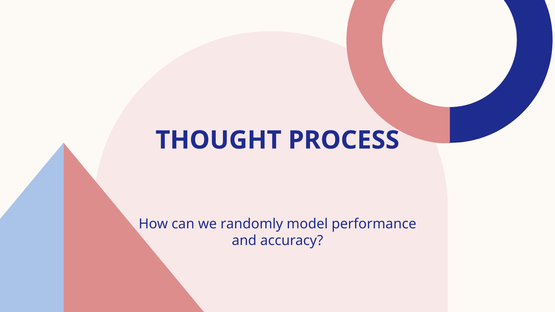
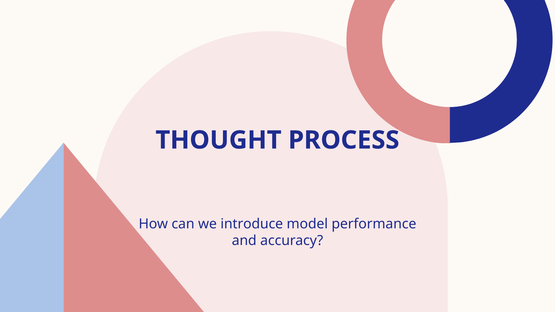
randomly: randomly -> introduce (252, 224)
